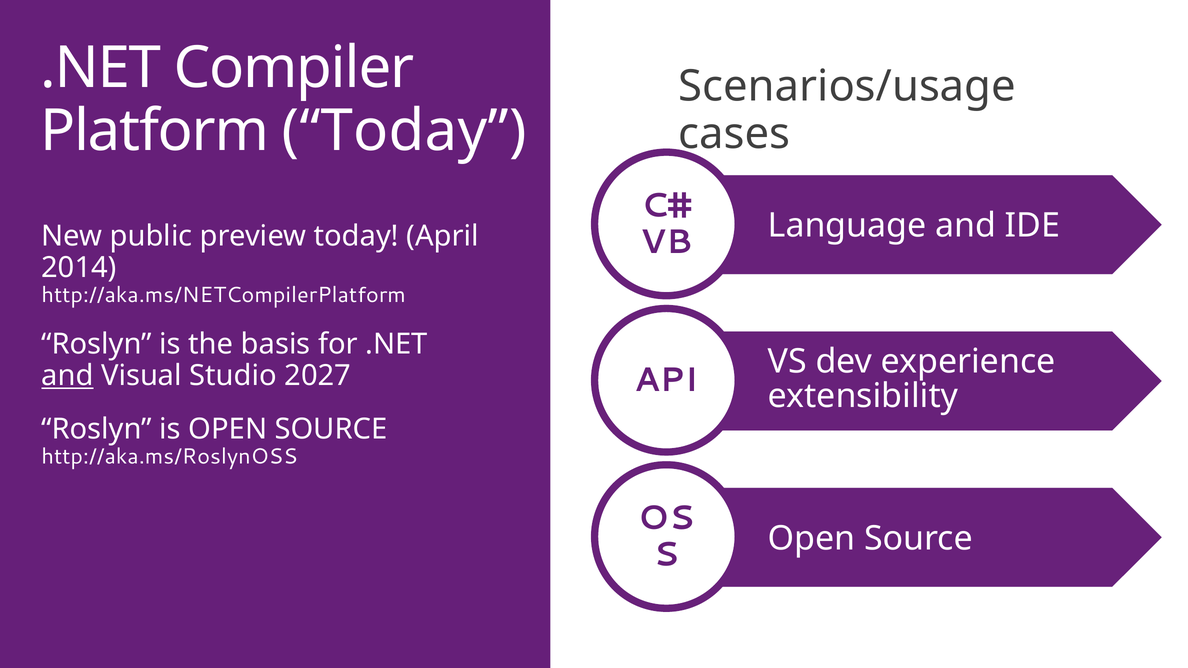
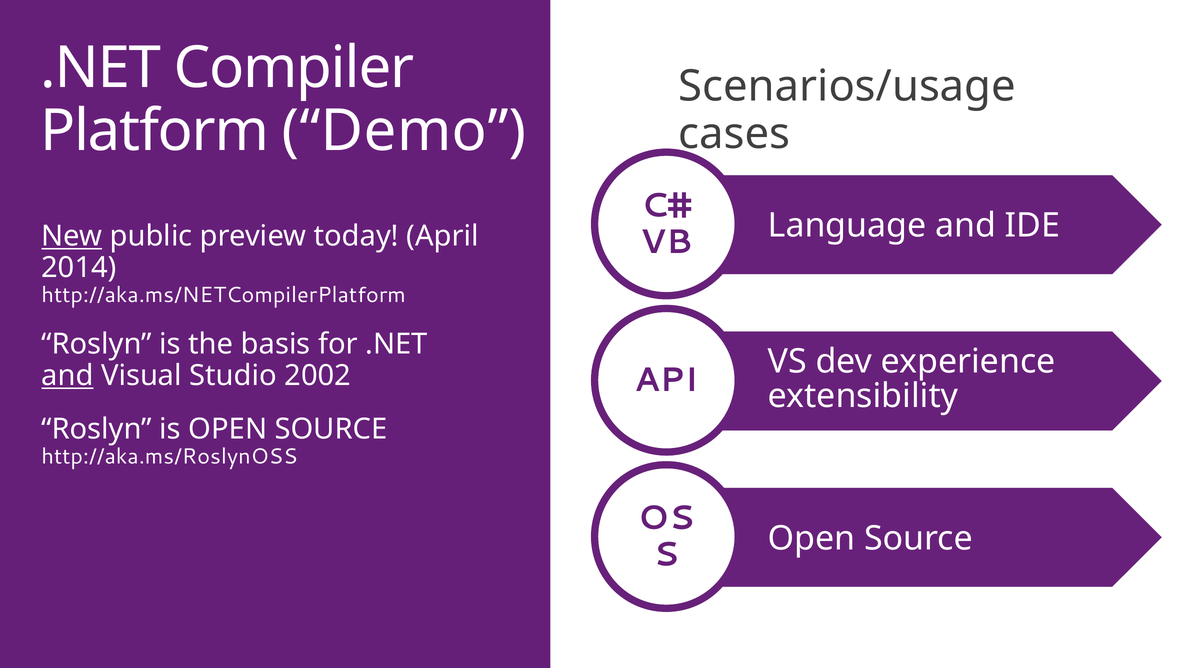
Platform Today: Today -> Demo (404, 131)
New underline: none -> present (72, 236)
2027: 2027 -> 2002 (318, 376)
